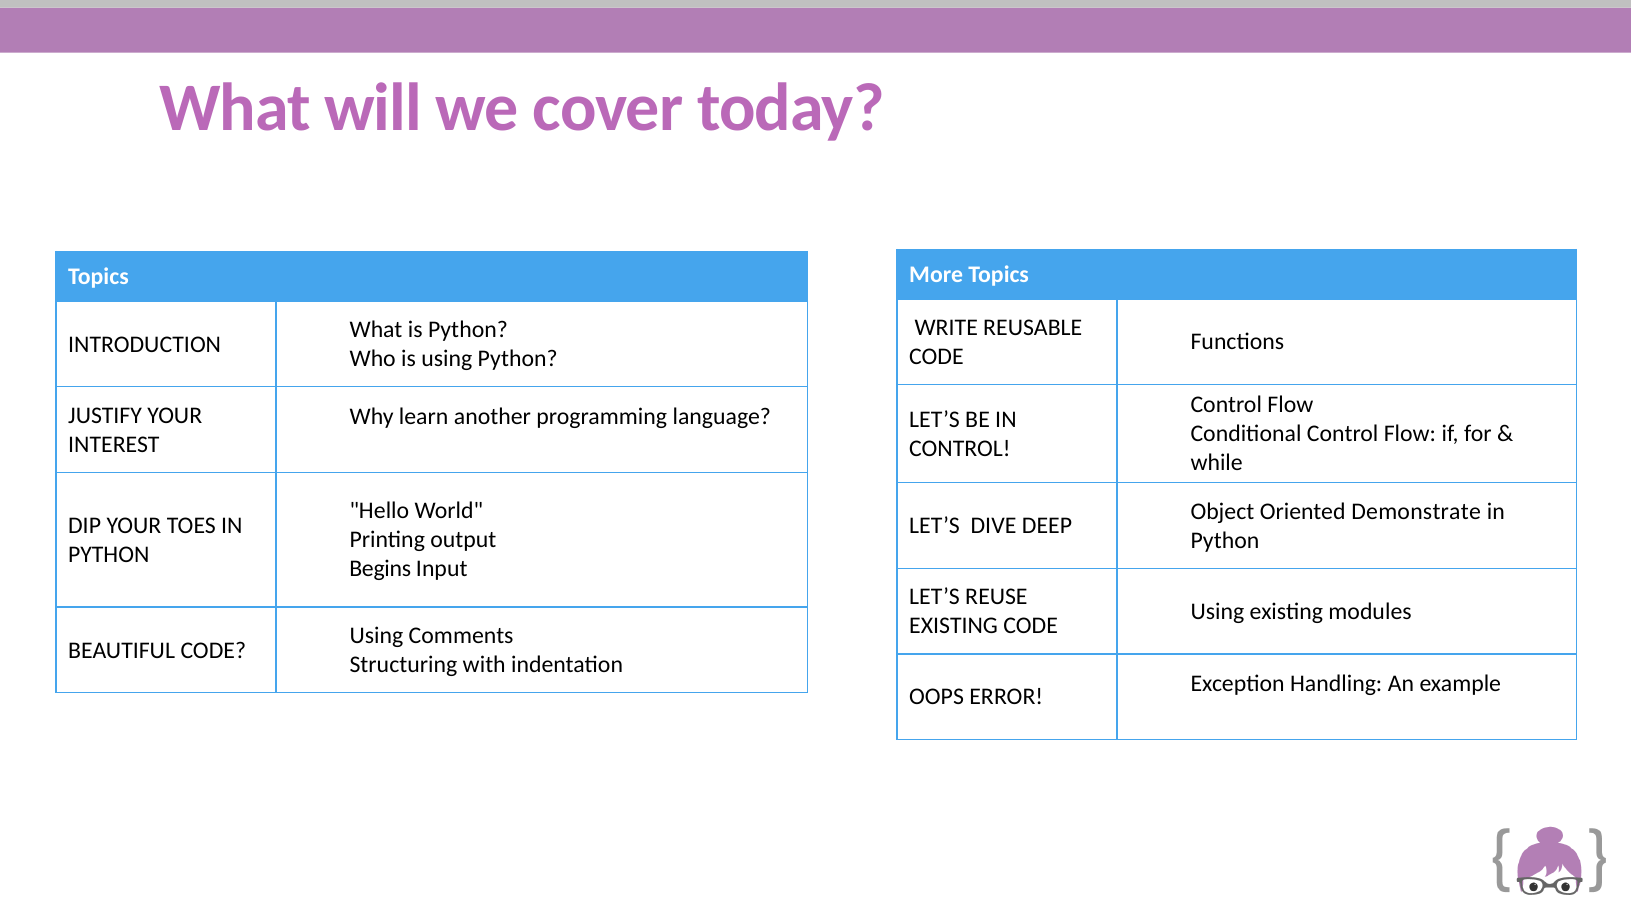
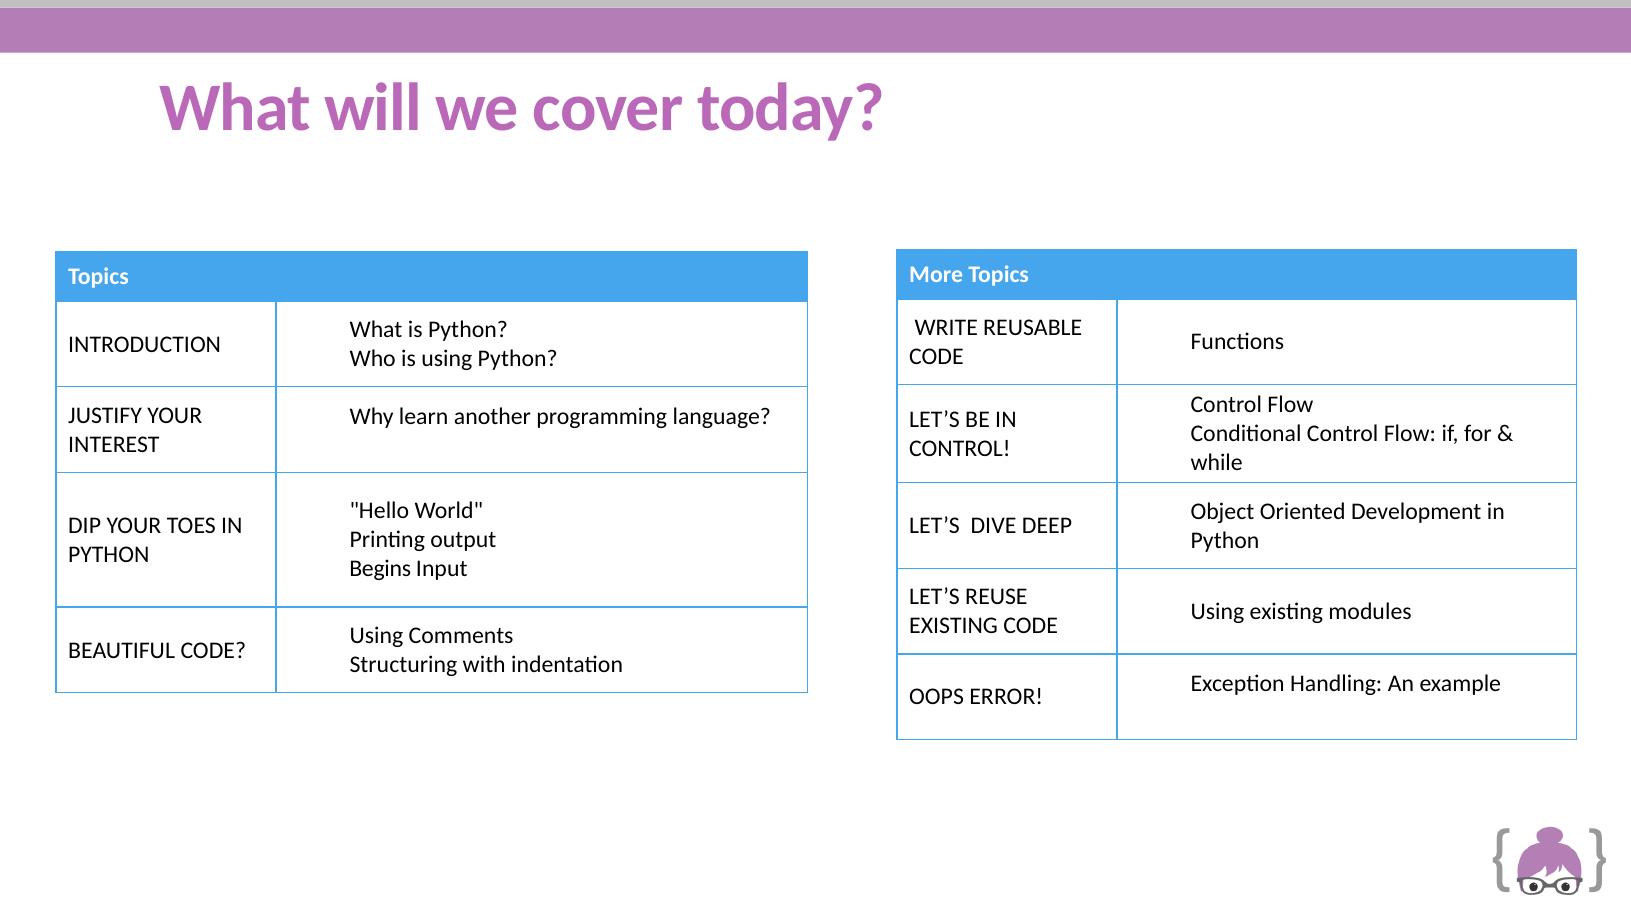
Demonstrate: Demonstrate -> Development (1416, 511)
